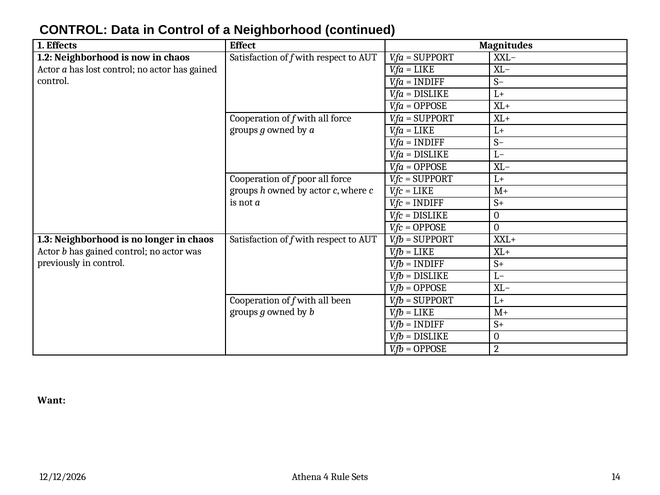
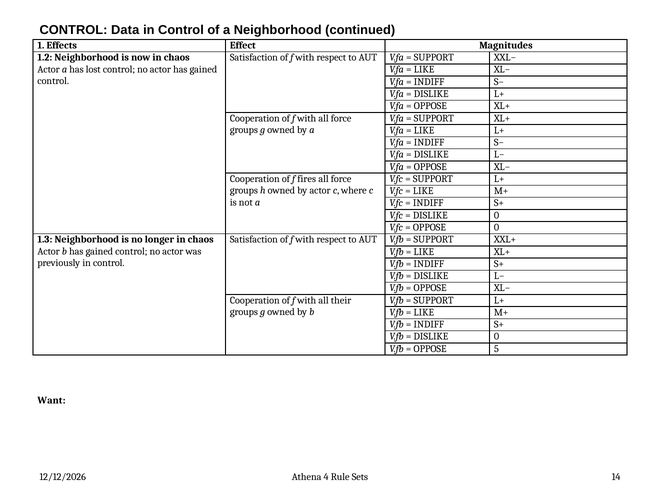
poor: poor -> fires (307, 179)
been: been -> their (341, 300)
2: 2 -> 5 (496, 349)
